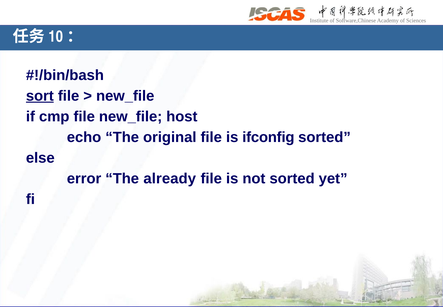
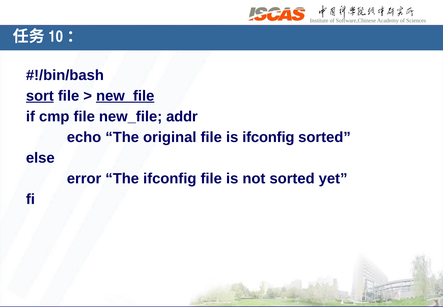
new_file underline: none -> present (125, 96)
host: host -> addr (182, 116)
The already: already -> ifconfig (170, 178)
